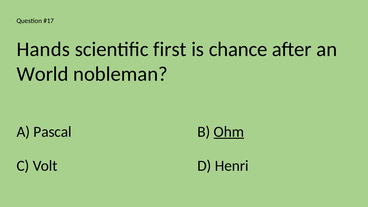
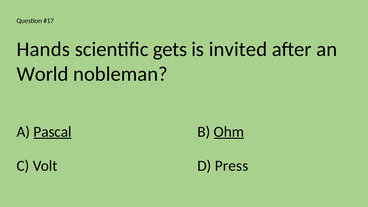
first: first -> gets (170, 49)
chance: chance -> invited (238, 49)
Pascal underline: none -> present (53, 132)
Henri: Henri -> Press (232, 166)
